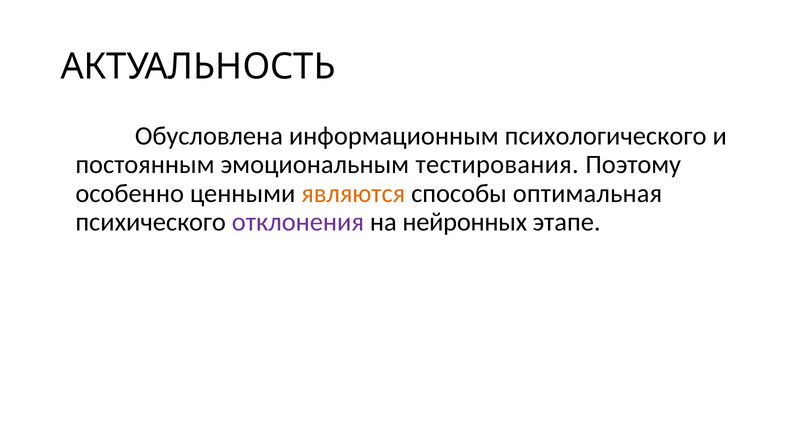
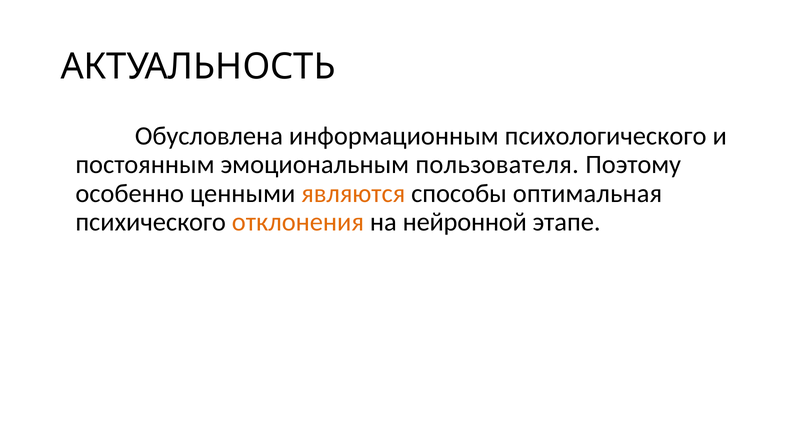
тестирования: тестирования -> пользователя (497, 165)
отклонения colour: purple -> orange (298, 222)
нейронных: нейронных -> нейронной (465, 222)
